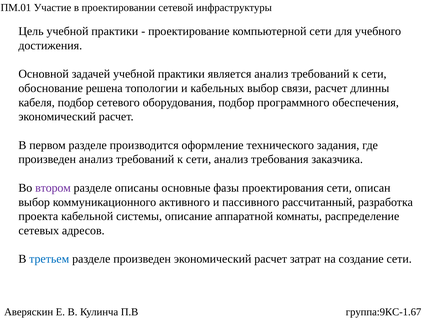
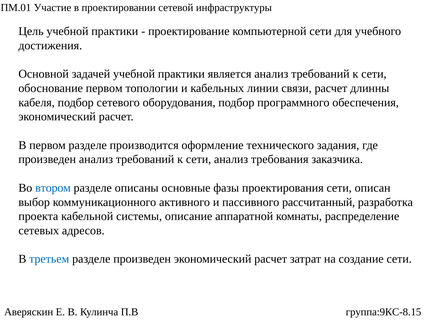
обоснование решена: решена -> первом (104, 88)
кабельных выбор: выбор -> линии (263, 88)
втором colour: purple -> blue (53, 188)
группа:9КС-1.67: группа:9КС-1.67 -> группа:9КС-8.15 (384, 312)
